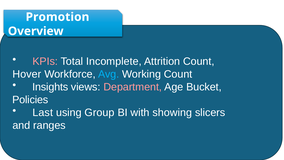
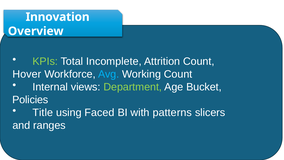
Promotion: Promotion -> Innovation (58, 17)
KPIs colour: pink -> light green (45, 61)
Insights: Insights -> Internal (50, 87)
Department colour: pink -> light green (133, 87)
Last: Last -> Title (43, 112)
Group: Group -> Faced (100, 112)
showing: showing -> patterns (172, 112)
